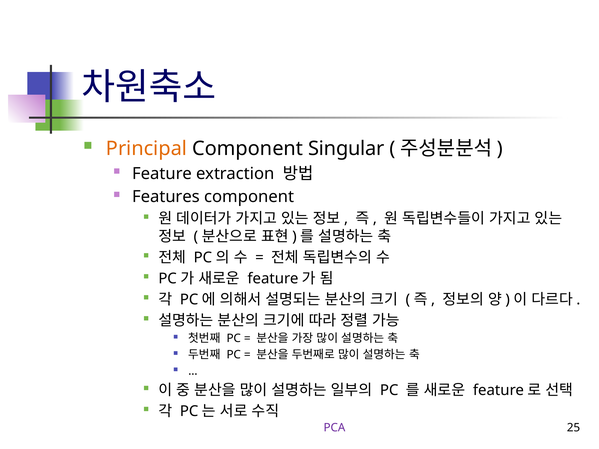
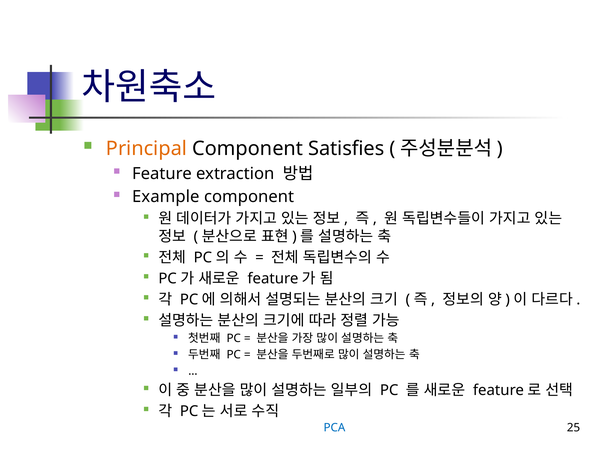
Singular: Singular -> Satisfies (346, 149)
Features: Features -> Example (166, 197)
PCA colour: purple -> blue (334, 428)
